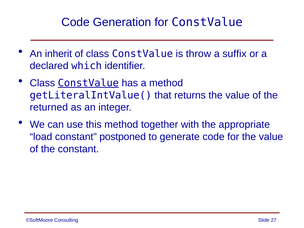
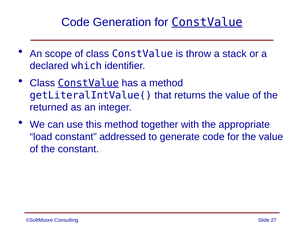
ConstValue underline: none -> present (207, 22)
inherit: inherit -> scope (58, 54)
suffix: suffix -> stack (235, 54)
postponed: postponed -> addressed (123, 137)
